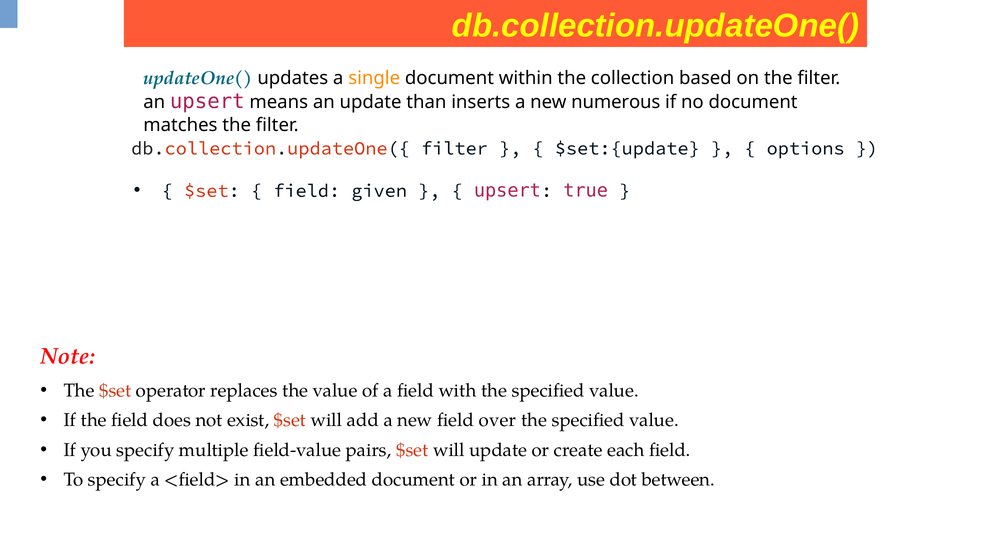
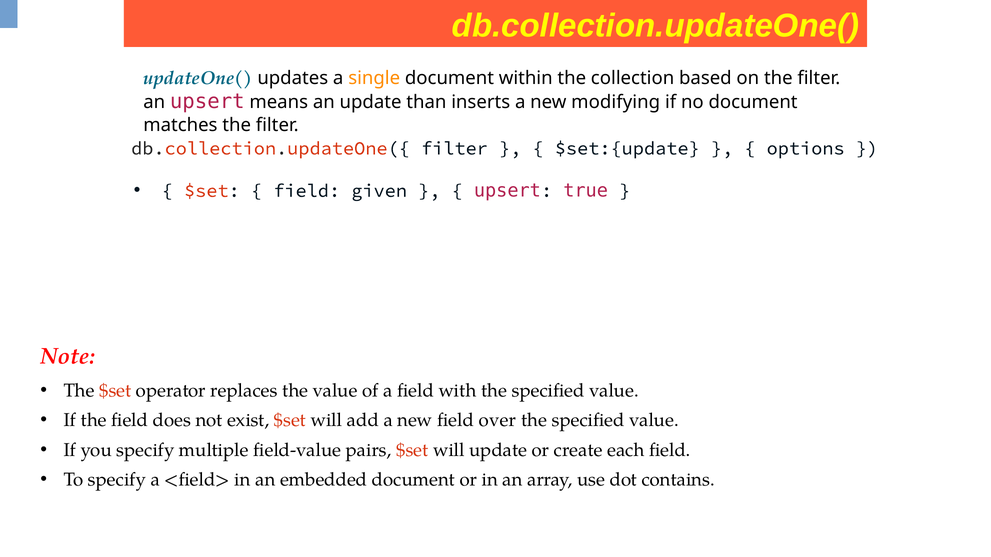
numerous: numerous -> modifying (616, 102)
between: between -> contains (678, 480)
